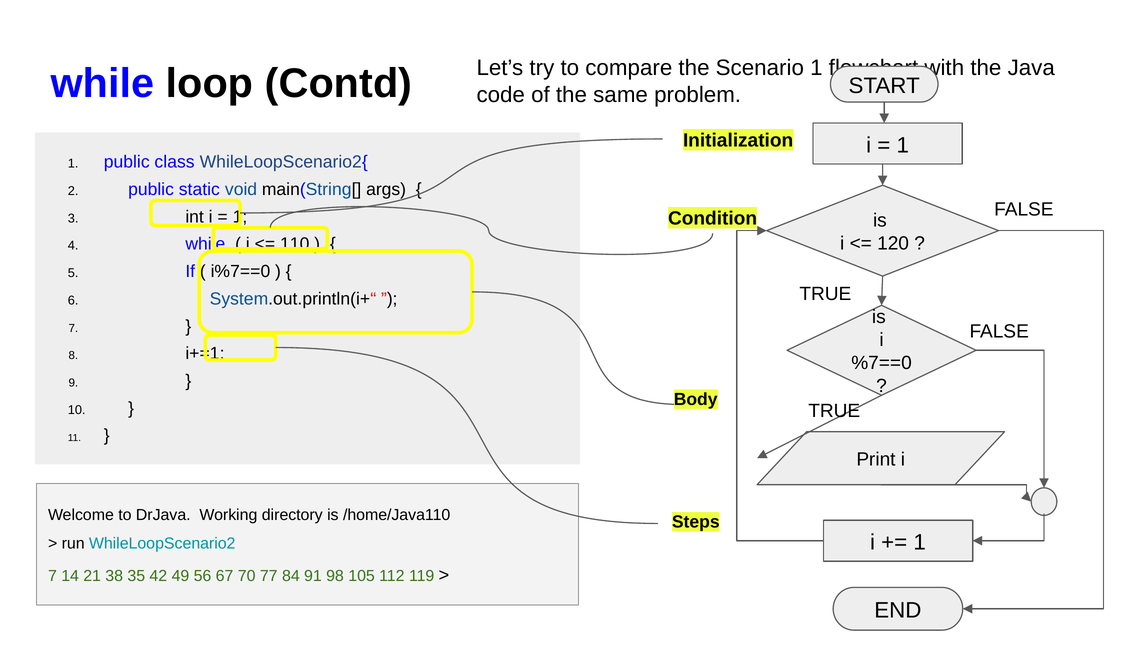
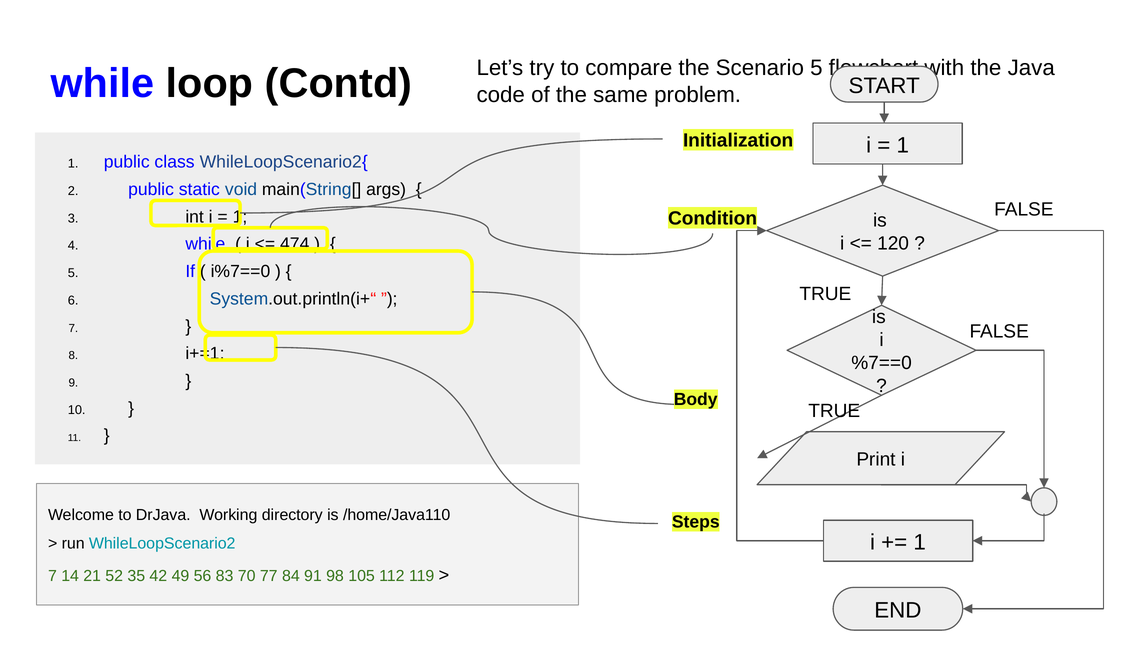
Scenario 1: 1 -> 5 (816, 68)
110: 110 -> 474 (295, 244)
38: 38 -> 52 (114, 576)
67: 67 -> 83 (225, 576)
